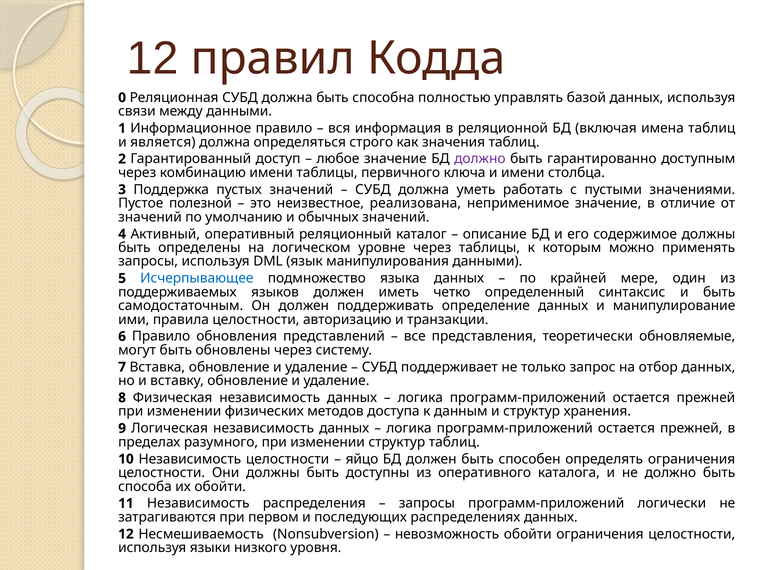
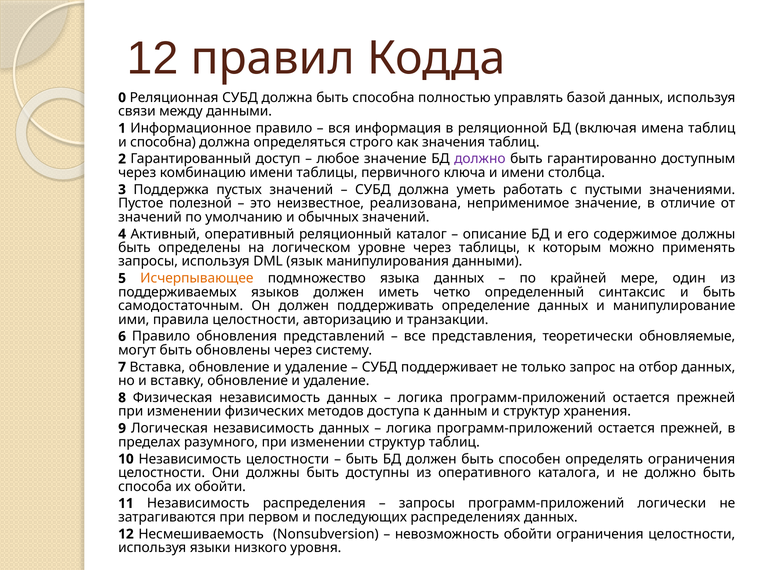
и является: является -> способна (163, 142)
Исчерпывающее colour: blue -> orange (197, 278)
яйцо: яйцо -> быть (362, 459)
